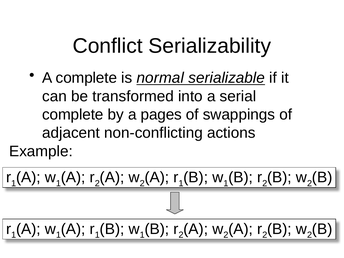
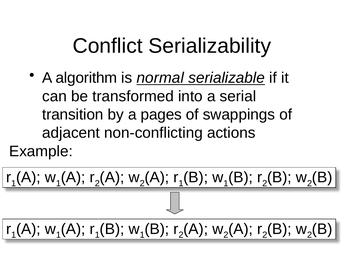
A complete: complete -> algorithm (86, 78)
complete: complete -> transition (73, 115)
